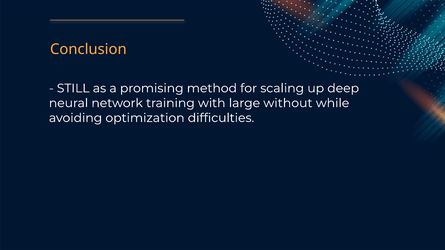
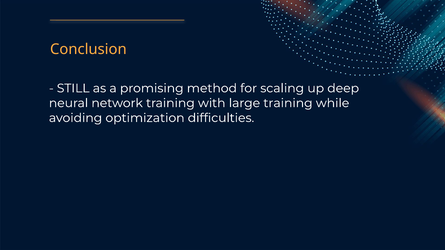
large without: without -> training (288, 103)
